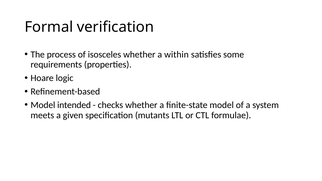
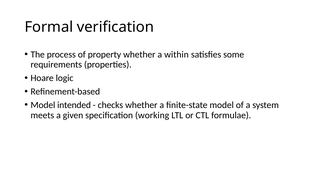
isosceles: isosceles -> property (104, 54)
mutants: mutants -> working (152, 115)
